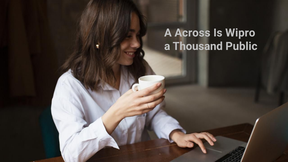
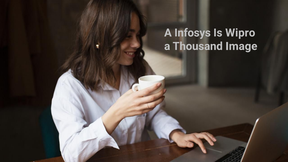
Across: Across -> Infosys (193, 33)
Public: Public -> Image (241, 46)
